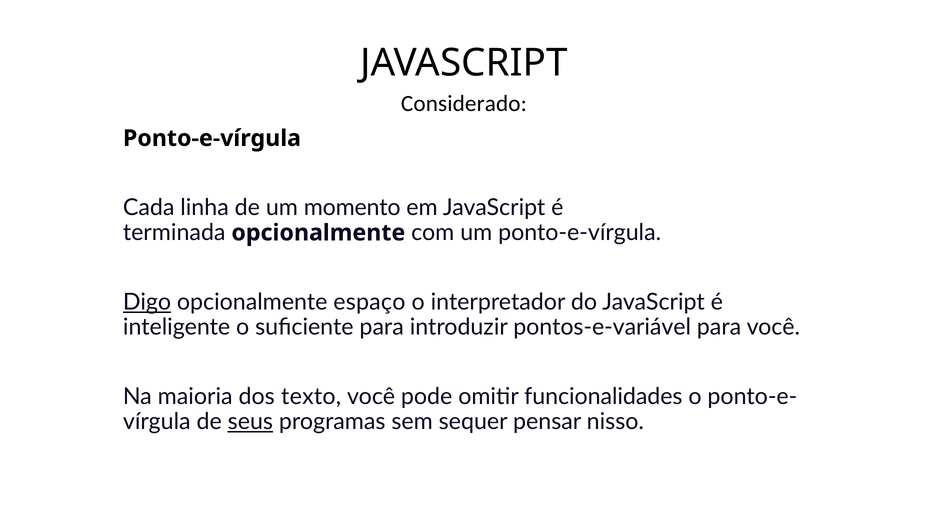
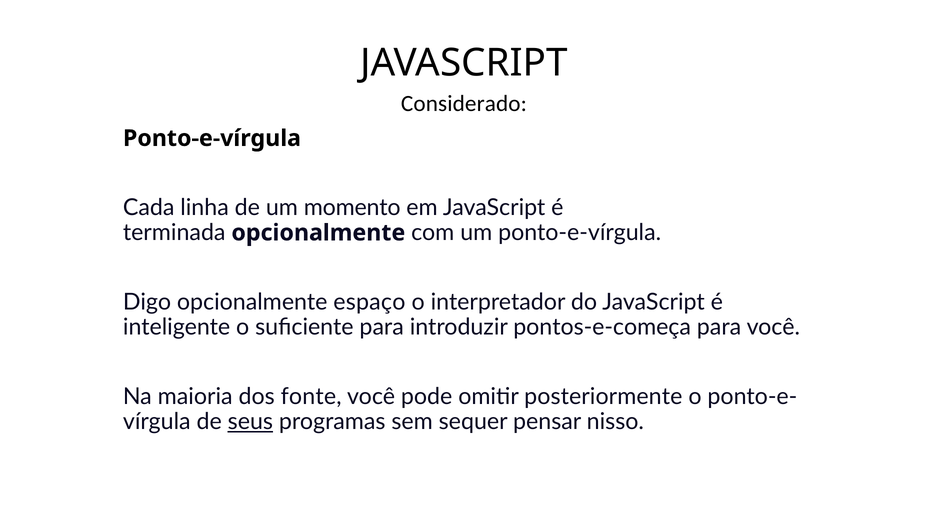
Digo underline: present -> none (147, 302)
pontos-e-variável: pontos-e-variável -> pontos-e-começa (602, 327)
texto: texto -> fonte (311, 397)
funcionalidades: funcionalidades -> posteriormente (603, 397)
